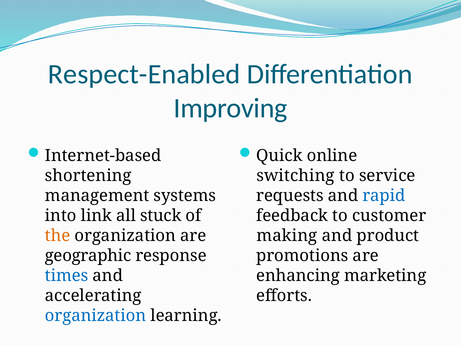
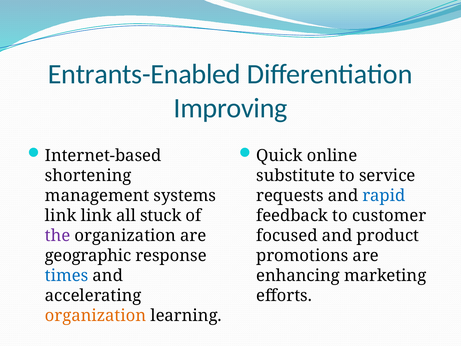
Respect-Enabled: Respect-Enabled -> Entrants-Enabled (144, 74)
switching: switching -> substitute (296, 176)
into: into -> link (61, 215)
the colour: orange -> purple (58, 235)
making: making -> focused (287, 235)
organization colour: blue -> orange (96, 315)
